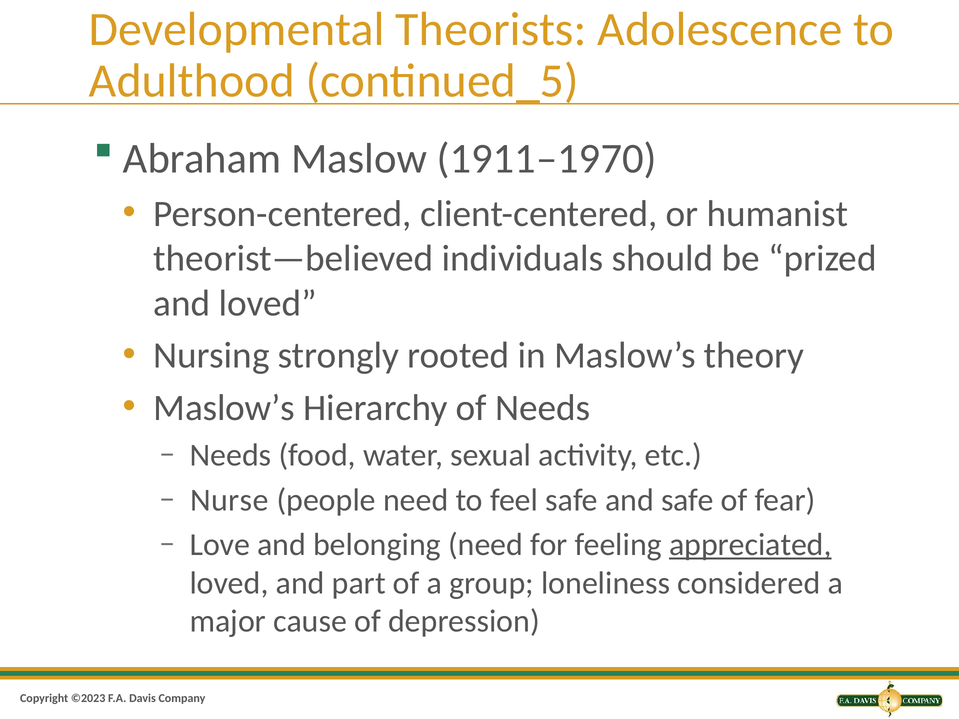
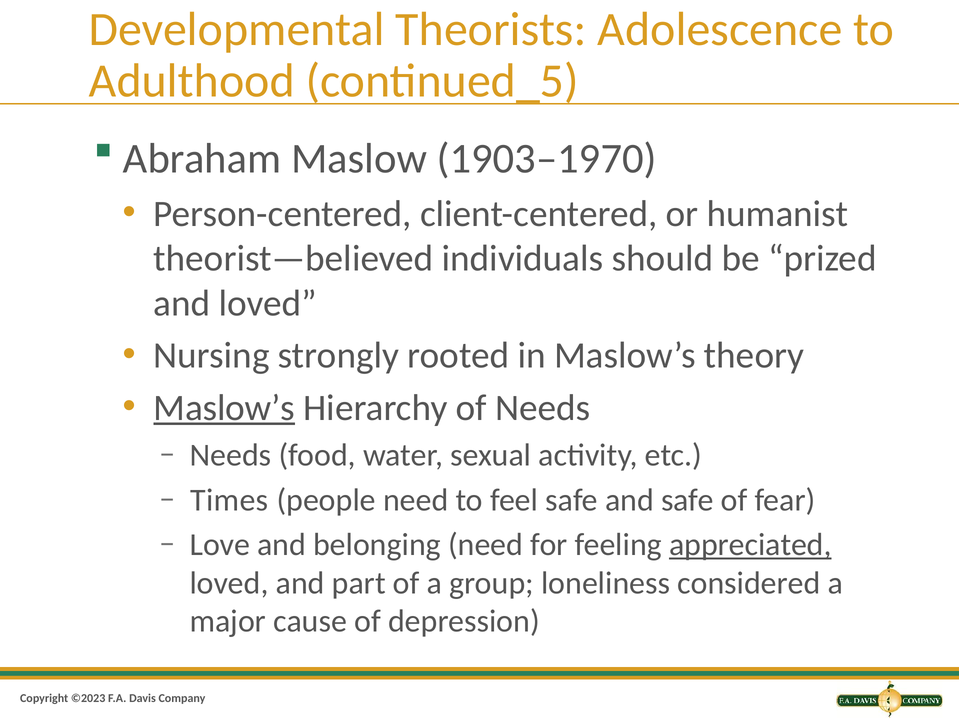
1911–1970: 1911–1970 -> 1903–1970 (547, 159)
Maslow’s underline: none -> present (224, 408)
Nurse: Nurse -> Times (229, 500)
